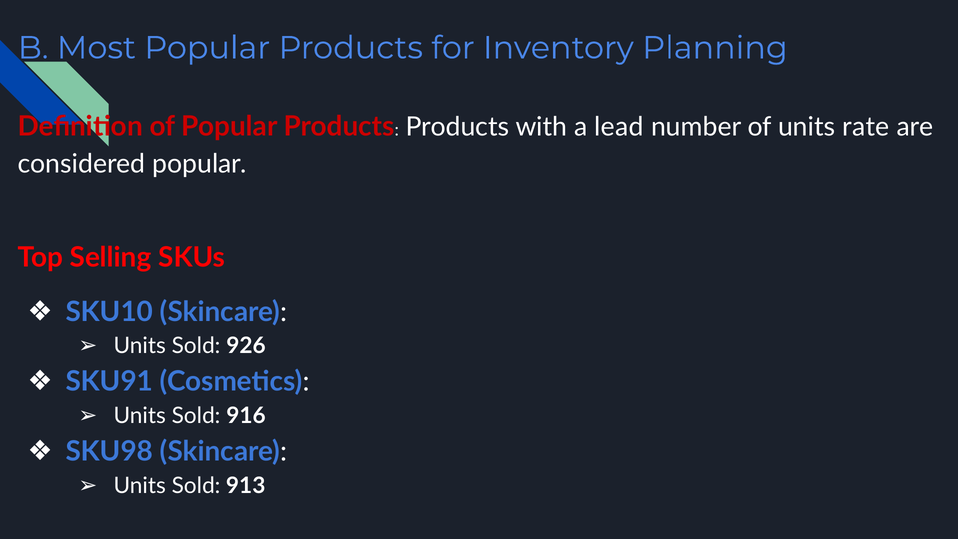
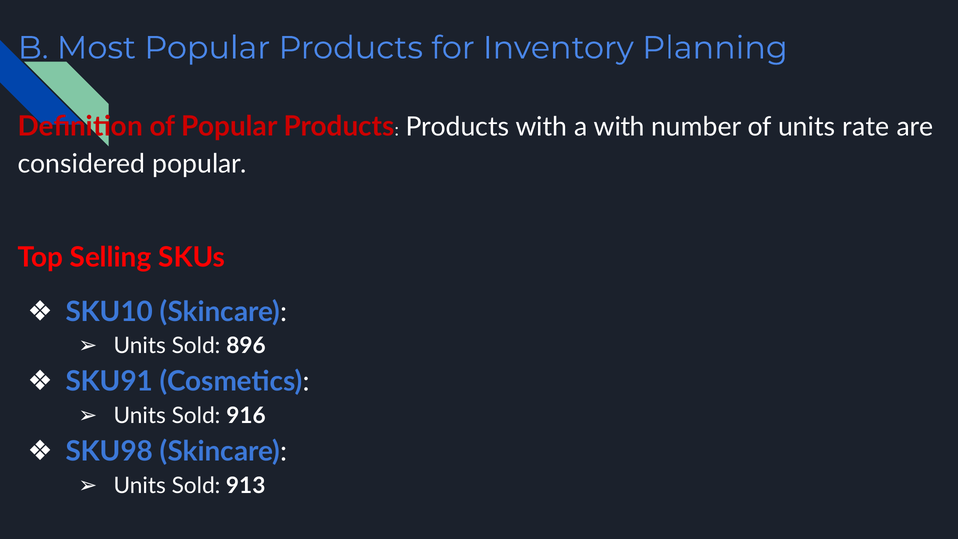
a lead: lead -> with (619, 127)
926: 926 -> 896 (246, 346)
